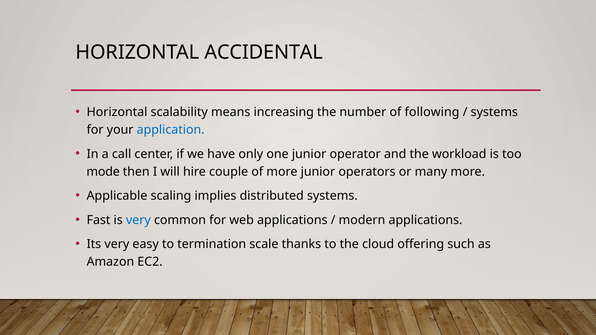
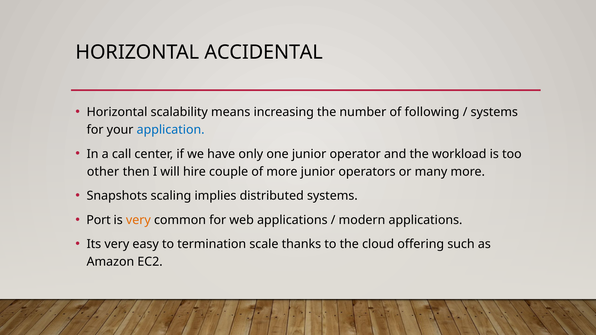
mode: mode -> other (103, 172)
Applicable: Applicable -> Snapshots (117, 196)
Fast: Fast -> Port (99, 220)
very colour: blue -> orange (138, 220)
